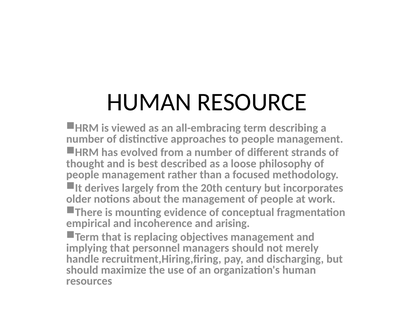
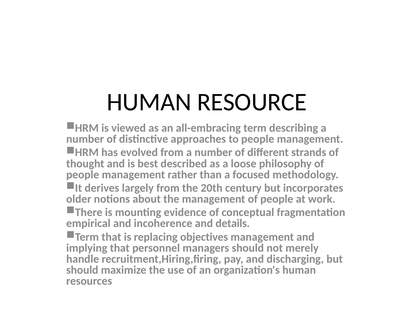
arising: arising -> details (233, 223)
